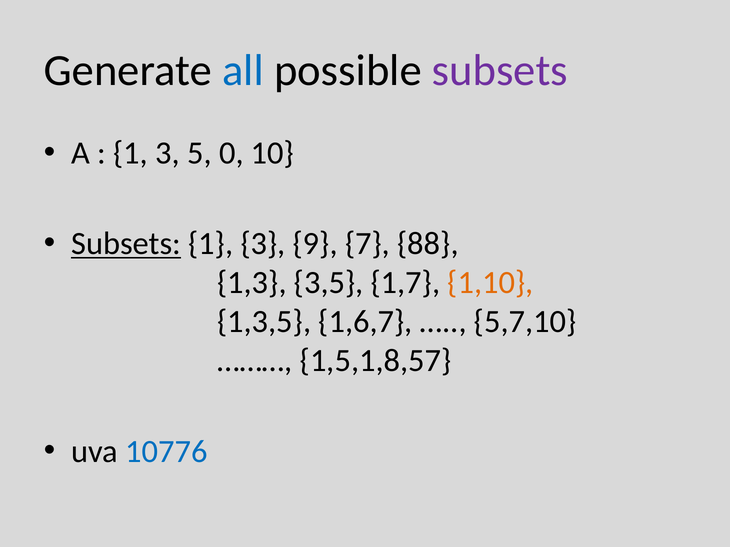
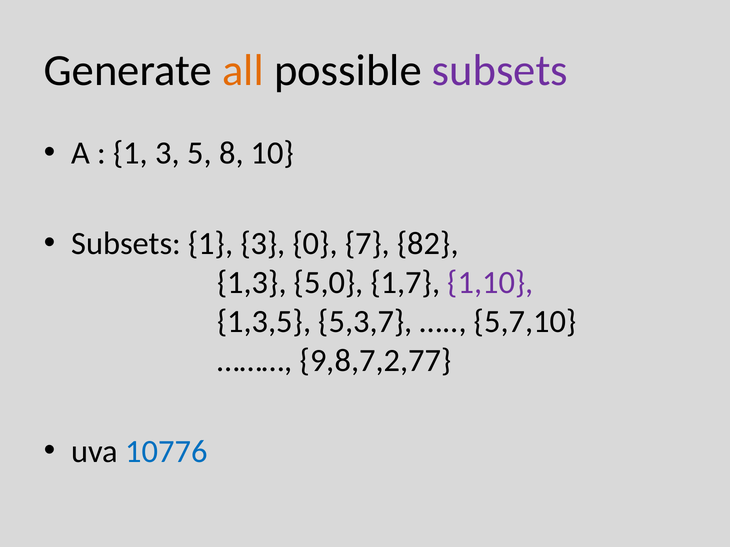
all colour: blue -> orange (243, 71)
0: 0 -> 8 (231, 153)
Subsets underline: present -> none (126, 244)
9: 9 -> 0 (315, 244)
88: 88 -> 82 (428, 244)
3,5: 3,5 -> 5,0 (329, 283)
1,10 colour: orange -> purple (490, 283)
1,6,7: 1,6,7 -> 5,3,7 (365, 322)
1,5,1,8,57: 1,5,1,8,57 -> 9,8,7,2,77 (376, 361)
